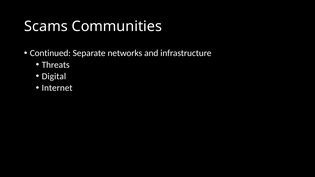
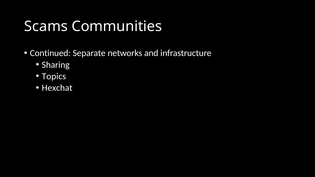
Threats: Threats -> Sharing (56, 65)
Digital: Digital -> Topics (54, 76)
Internet: Internet -> Hexchat (57, 88)
